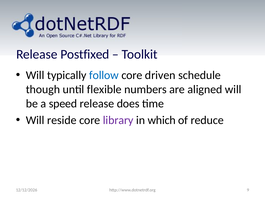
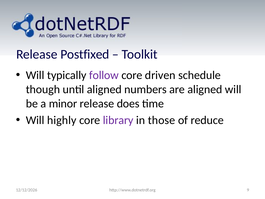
follow colour: blue -> purple (104, 75)
until flexible: flexible -> aligned (104, 89)
speed: speed -> minor (63, 103)
reside: reside -> highly (62, 120)
which: which -> those (162, 120)
